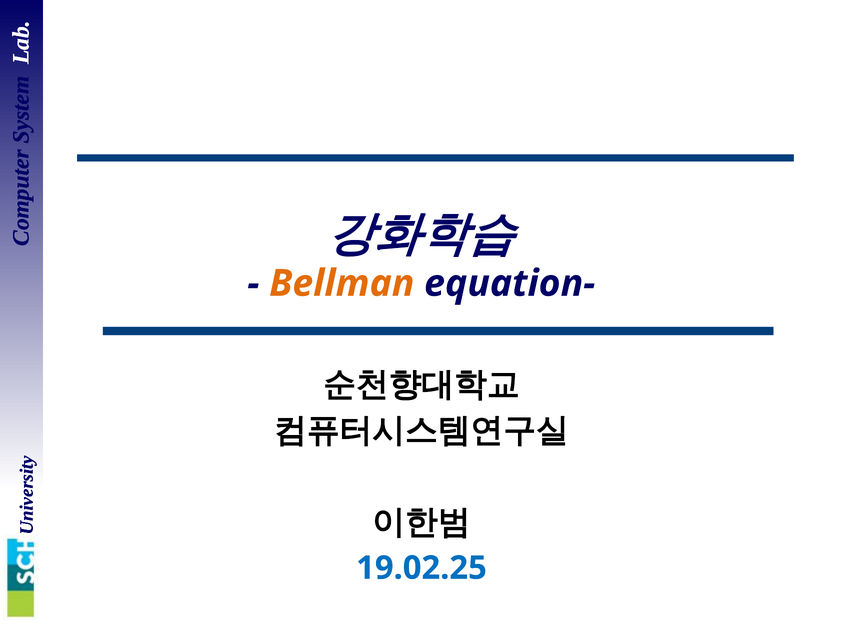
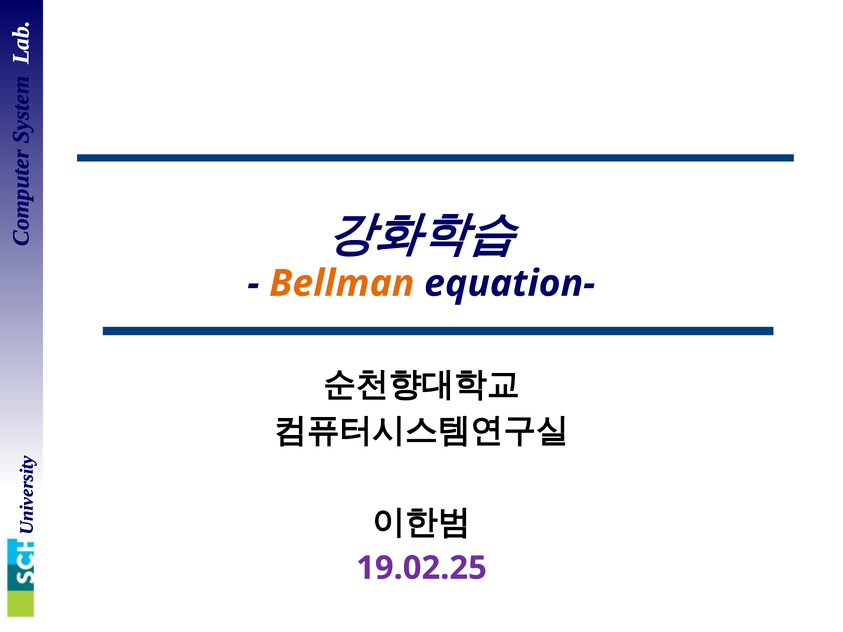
19.02.25 colour: blue -> purple (422, 568)
